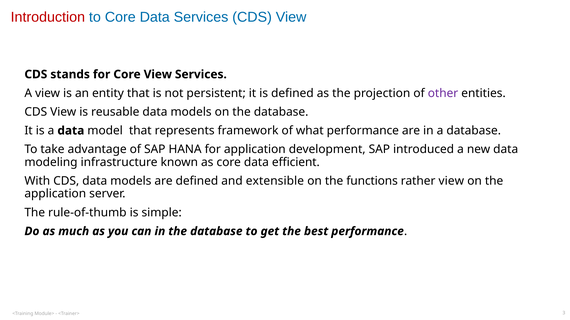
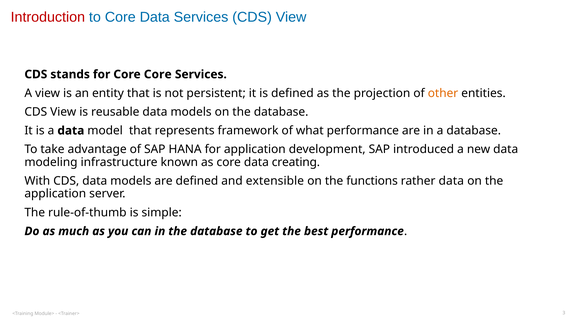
Core View: View -> Core (158, 75)
other colour: purple -> orange (443, 93)
efficient: efficient -> creating (296, 162)
rather view: view -> data (451, 181)
